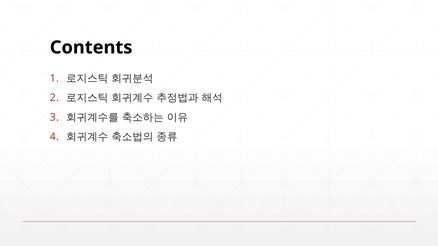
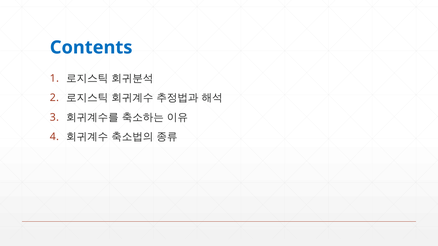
Contents colour: black -> blue (91, 48)
